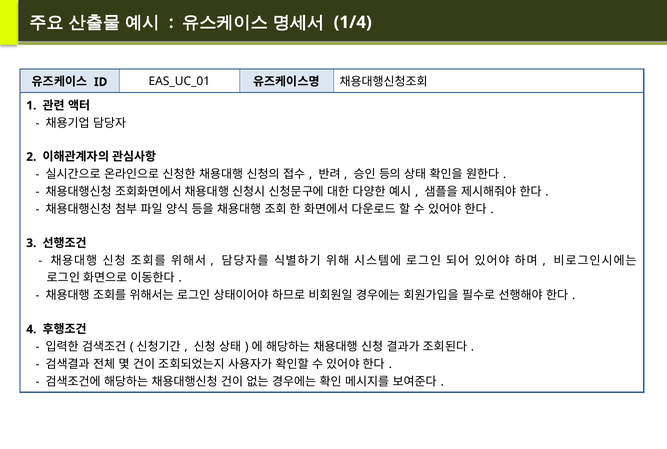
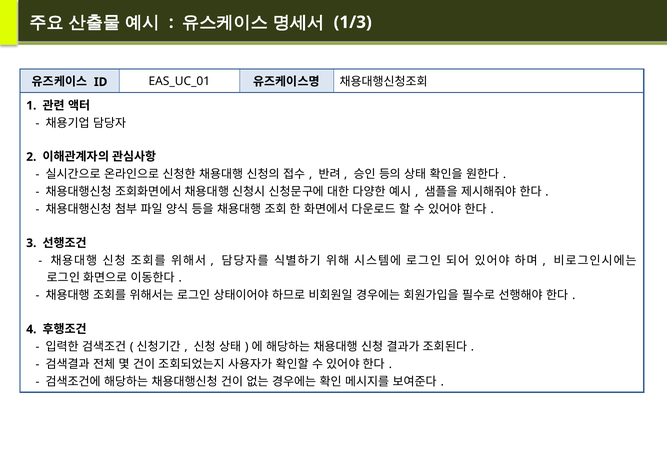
1/4: 1/4 -> 1/3 (353, 22)
